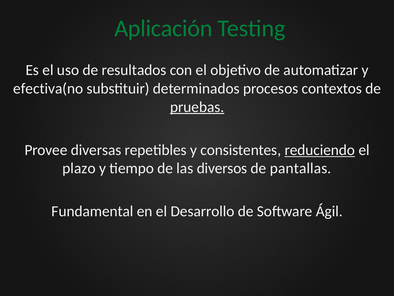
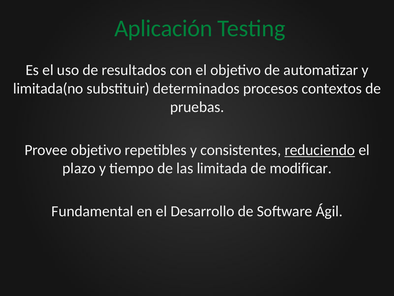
efectiva(no: efectiva(no -> limitada(no (48, 88)
pruebas underline: present -> none (197, 107)
Provee diversas: diversas -> objetivo (96, 150)
diversos: diversos -> limitada (222, 168)
pantallas: pantallas -> modificar (301, 168)
